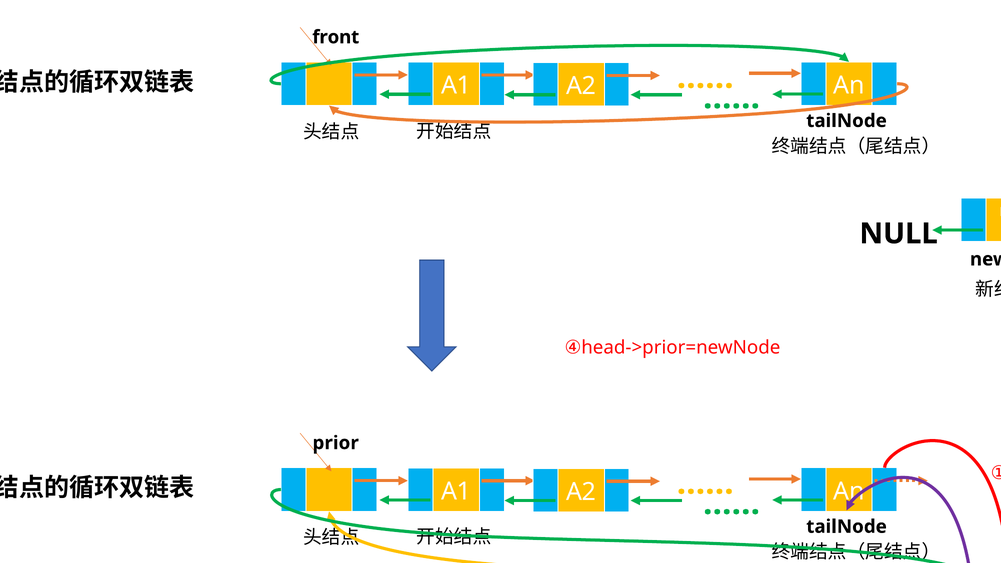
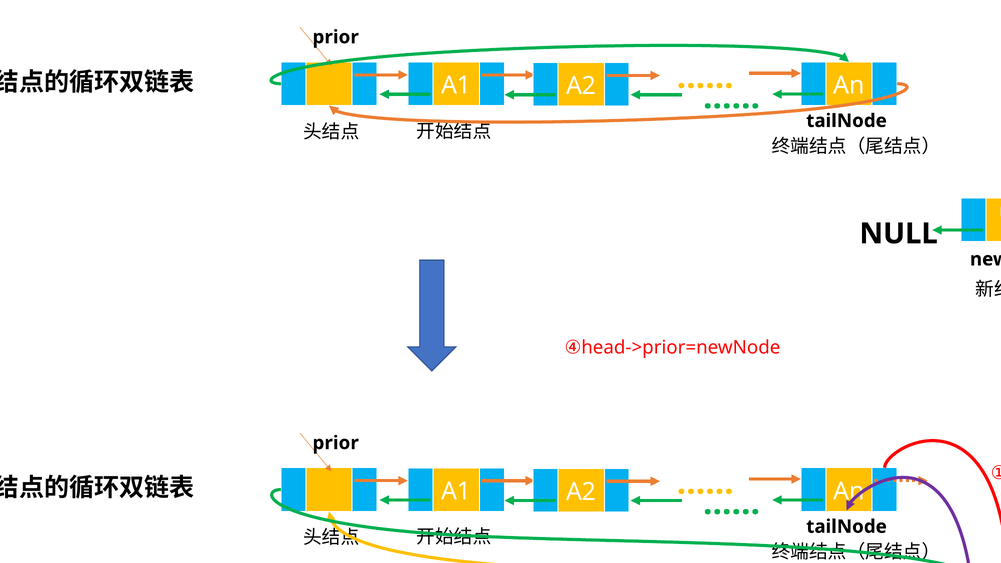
front: front -> prior (336, 37)
